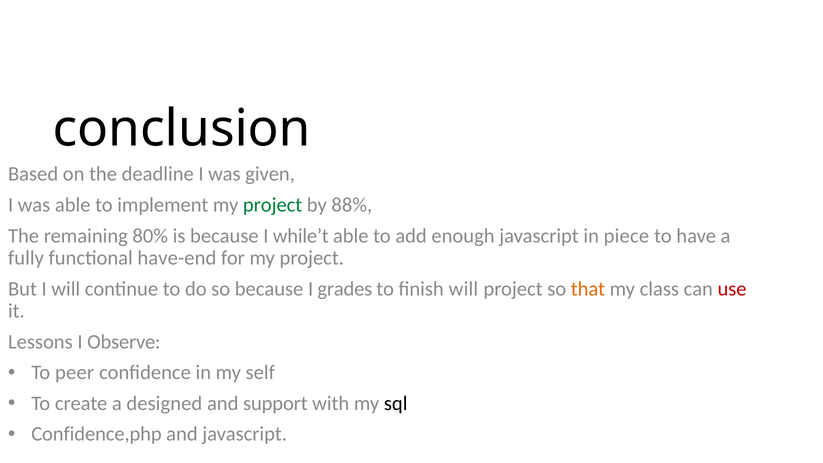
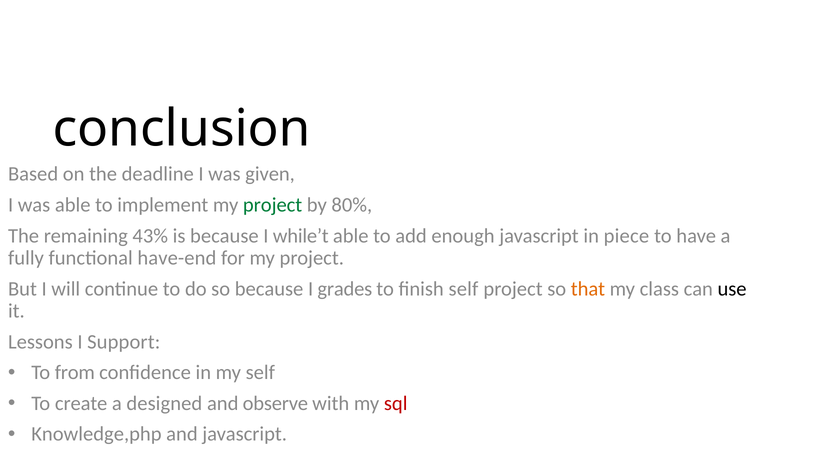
88%: 88% -> 80% (352, 205)
80%: 80% -> 43% (150, 236)
finish will: will -> self (463, 289)
use colour: red -> black (732, 289)
Observe: Observe -> Support (124, 342)
peer: peer -> from (75, 373)
support: support -> observe (275, 403)
sql colour: black -> red (396, 403)
Confidence,php: Confidence,php -> Knowledge,php (96, 434)
